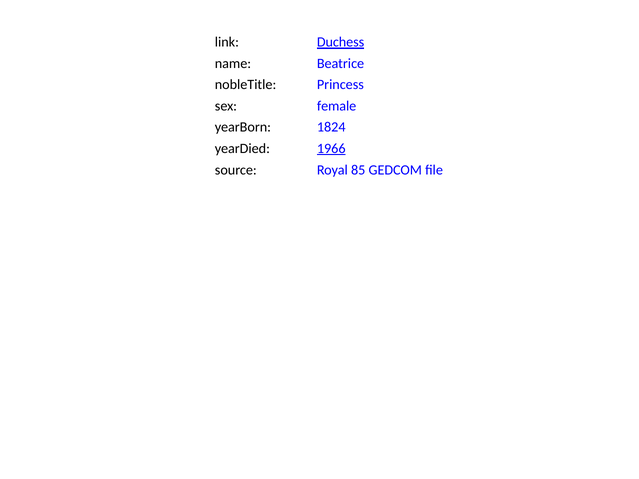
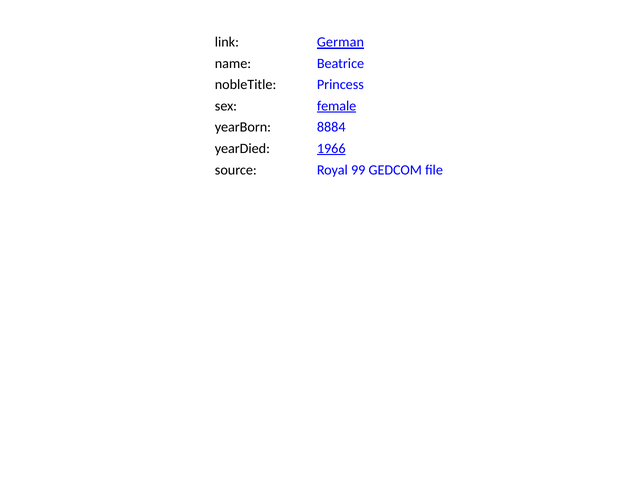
Duchess: Duchess -> German (340, 42)
female underline: none -> present (337, 106)
1824: 1824 -> 8884 (331, 127)
85: 85 -> 99 (358, 170)
